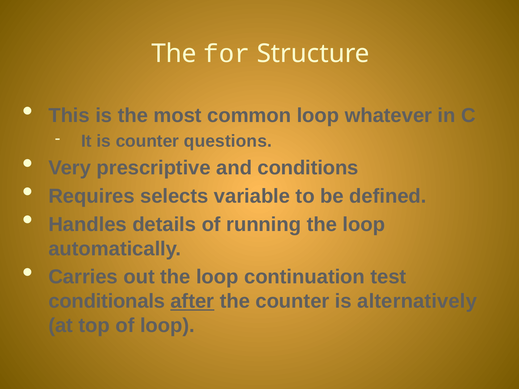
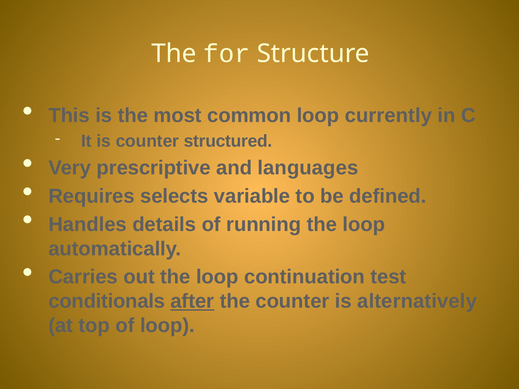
whatever: whatever -> currently (388, 116)
questions: questions -> structured (228, 141)
conditions: conditions -> languages (308, 168)
